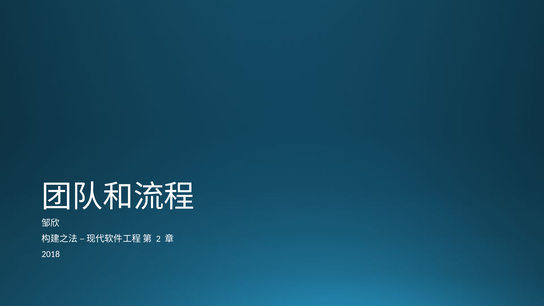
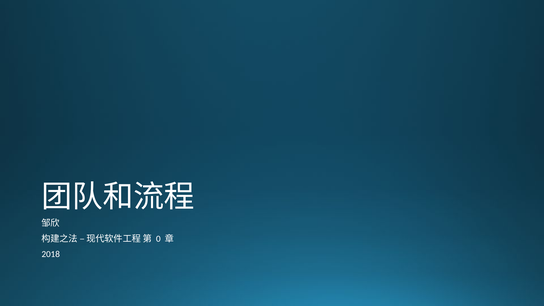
2: 2 -> 0 (158, 239)
